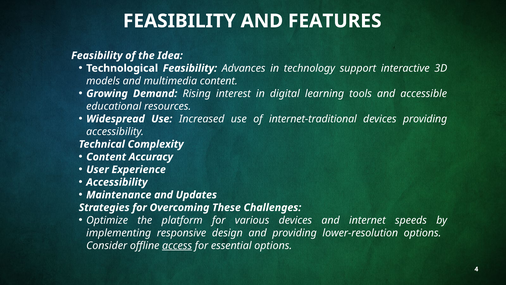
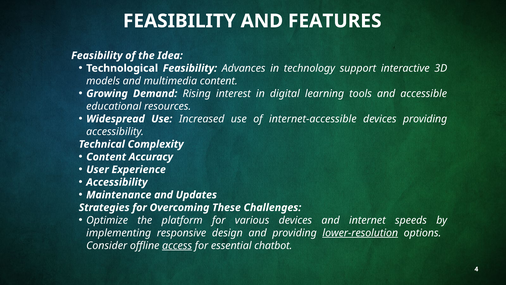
internet-traditional: internet-traditional -> internet-accessible (313, 119)
lower-resolution underline: none -> present (360, 233)
essential options: options -> chatbot (273, 245)
